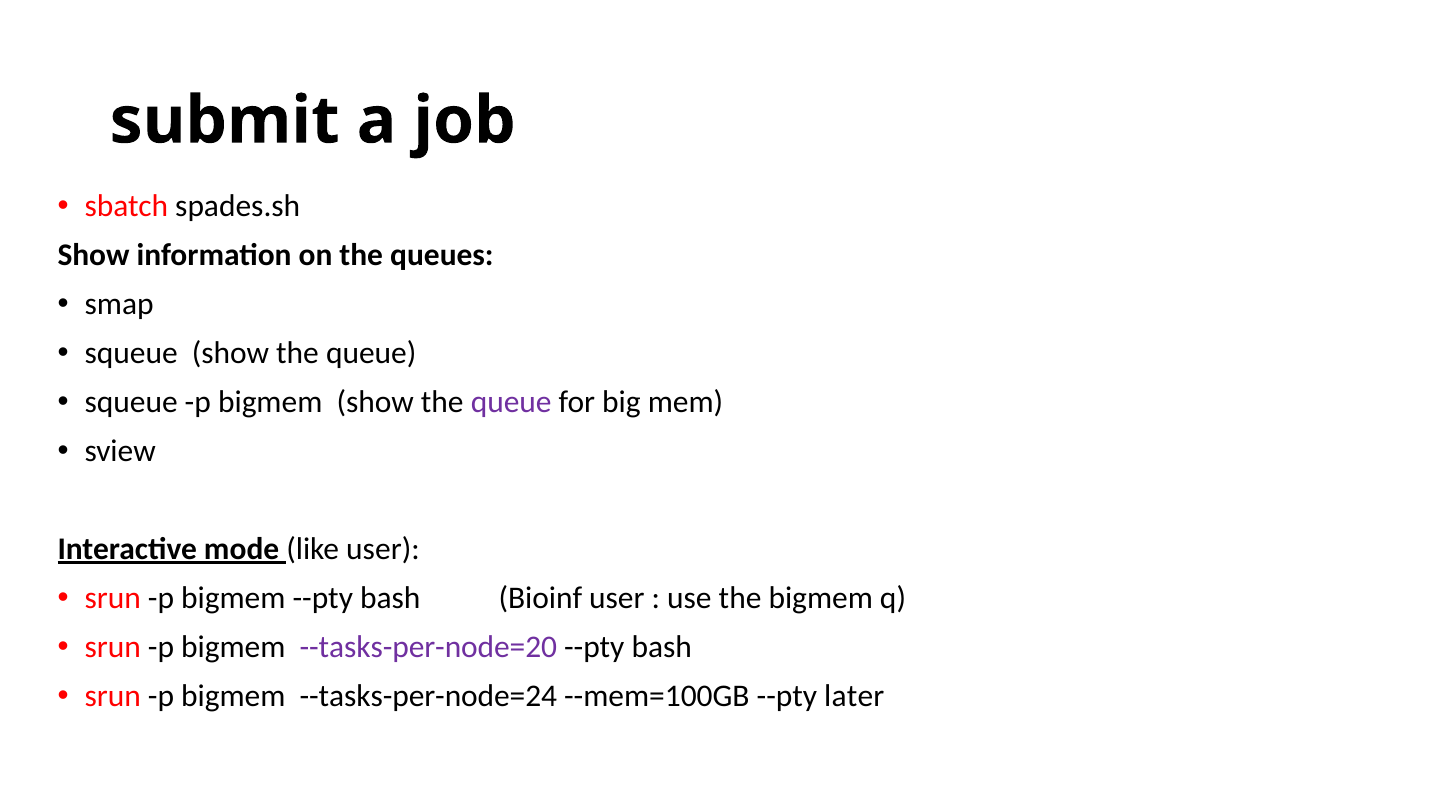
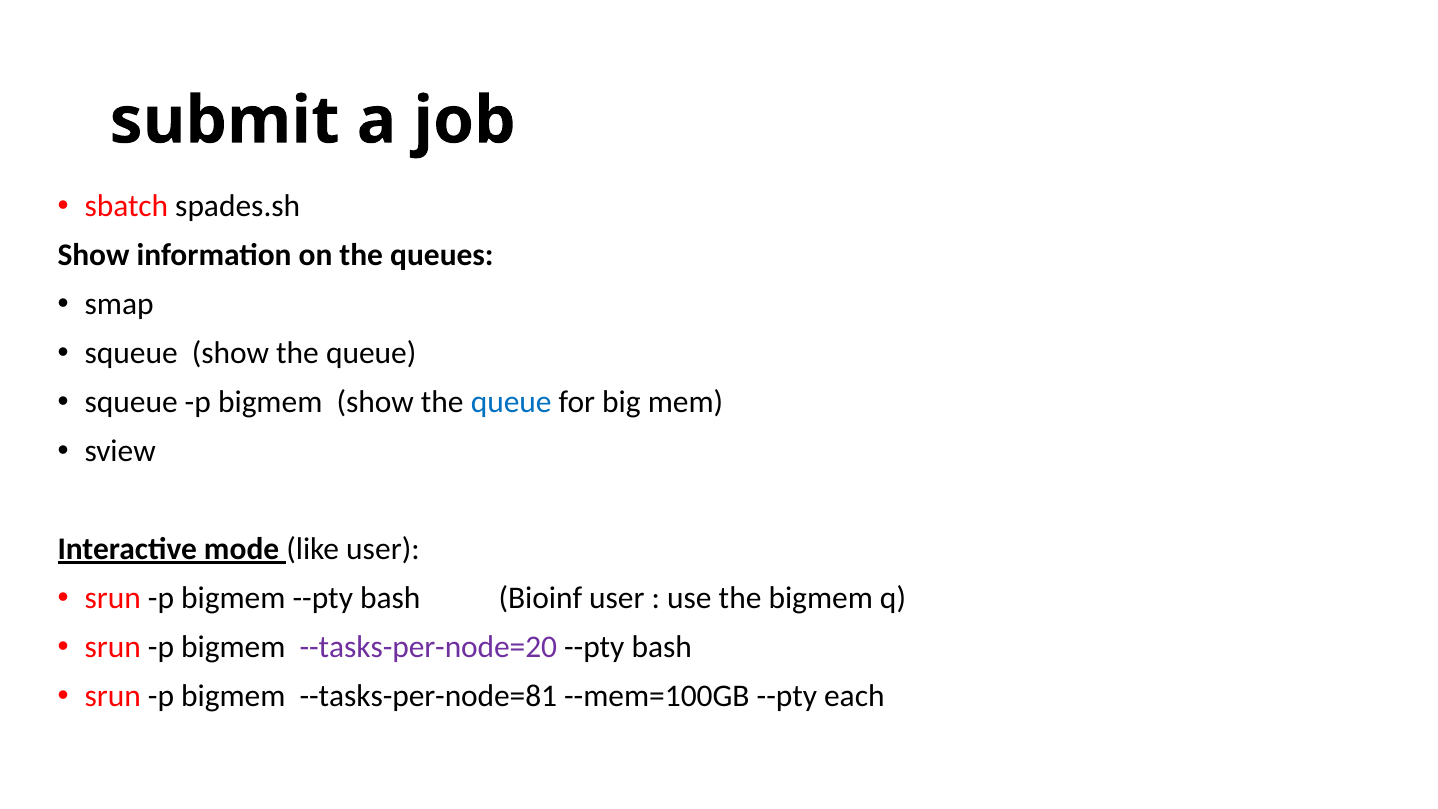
queue colour: purple -> blue (511, 402)
--tasks-per-node=24: --tasks-per-node=24 -> --tasks-per-node=81 (428, 696)
later: later -> each (854, 696)
